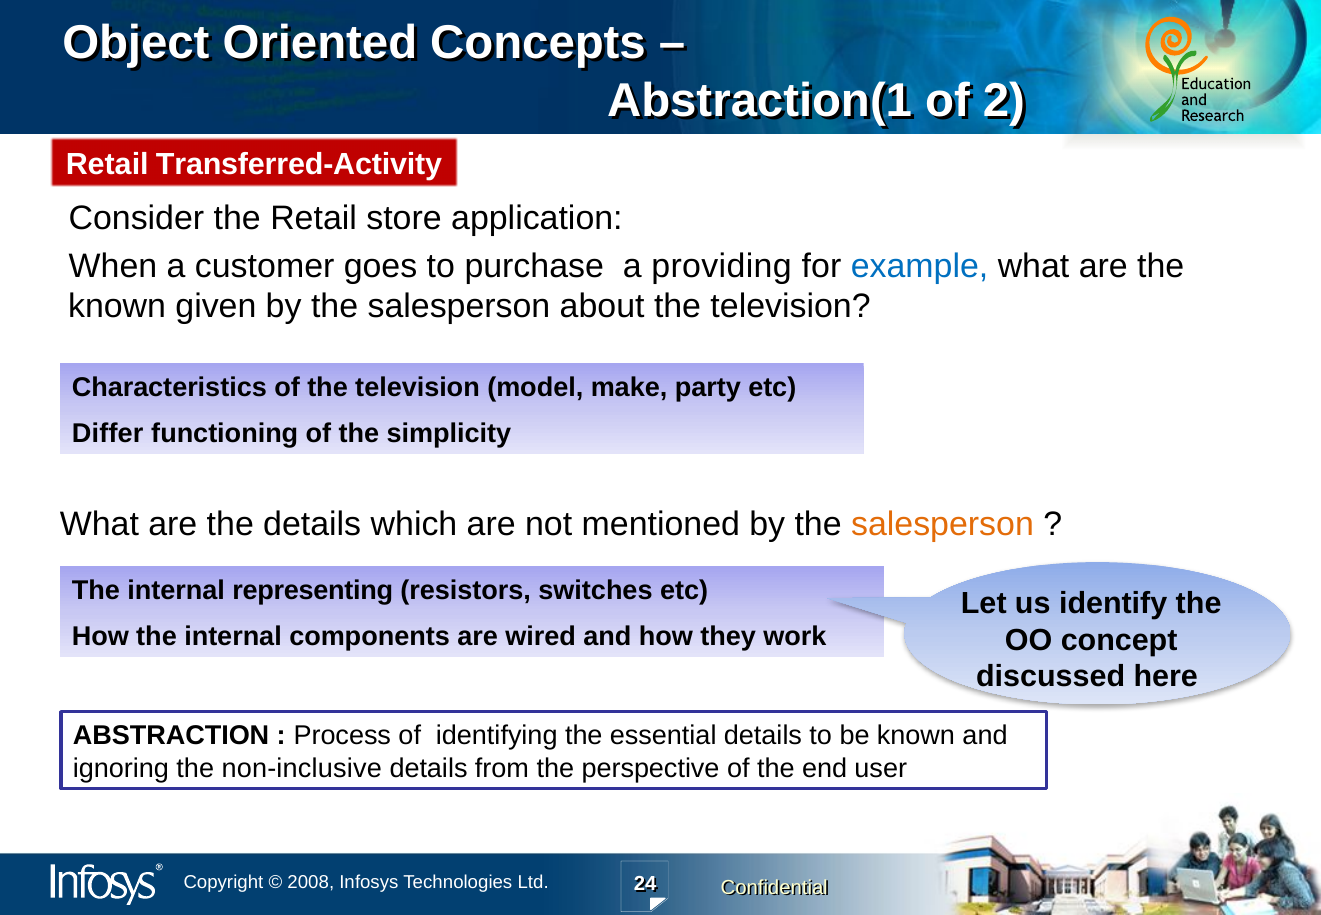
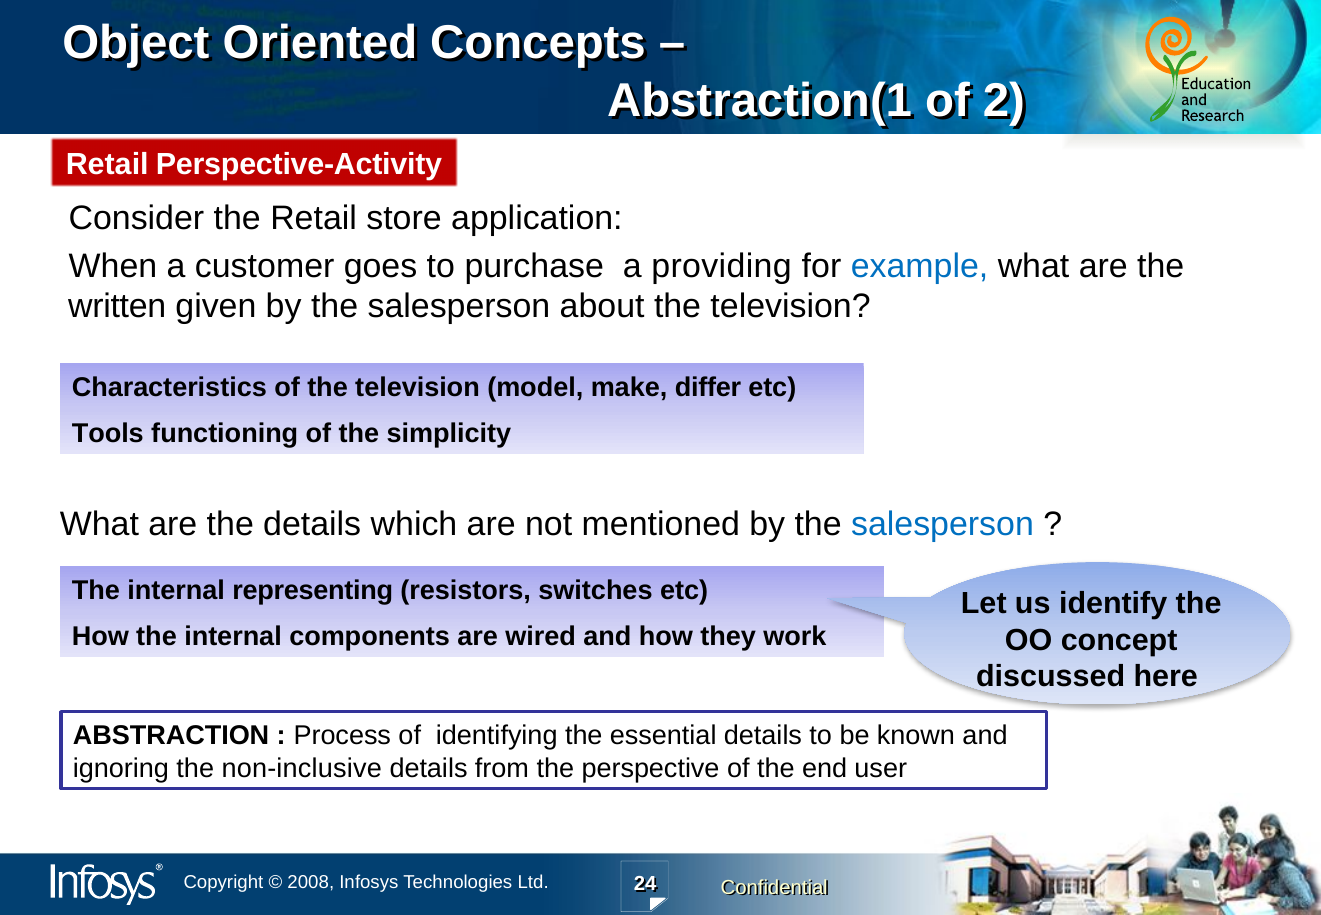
Transferred-Activity: Transferred-Activity -> Perspective-Activity (299, 164)
known: known -> written (117, 307)
party: party -> differ (708, 387)
Differ: Differ -> Tools (108, 433)
salesperson colour: orange -> blue (942, 524)
